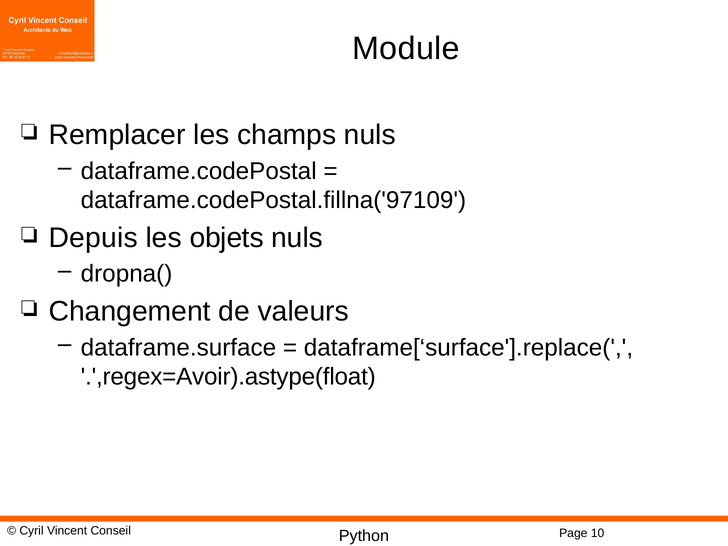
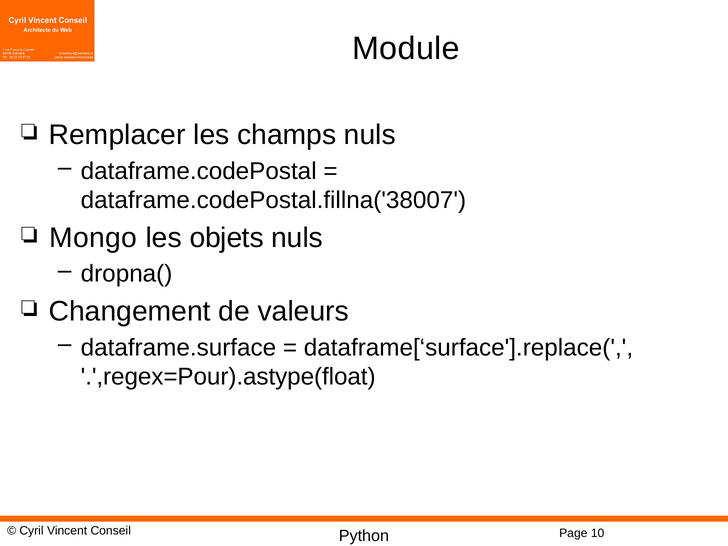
dataframe.codePostal.fillna('97109: dataframe.codePostal.fillna('97109 -> dataframe.codePostal.fillna('38007 (273, 200)
Depuis: Depuis -> Mongo (93, 238)
.',regex=Avoir).astype(float: .',regex=Avoir).astype(float -> .',regex=Pour).astype(float (228, 377)
